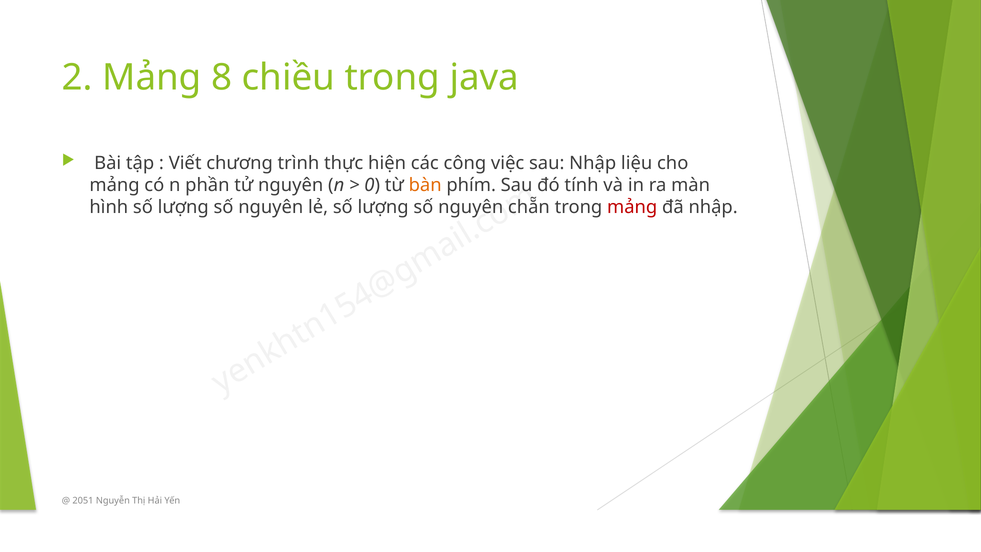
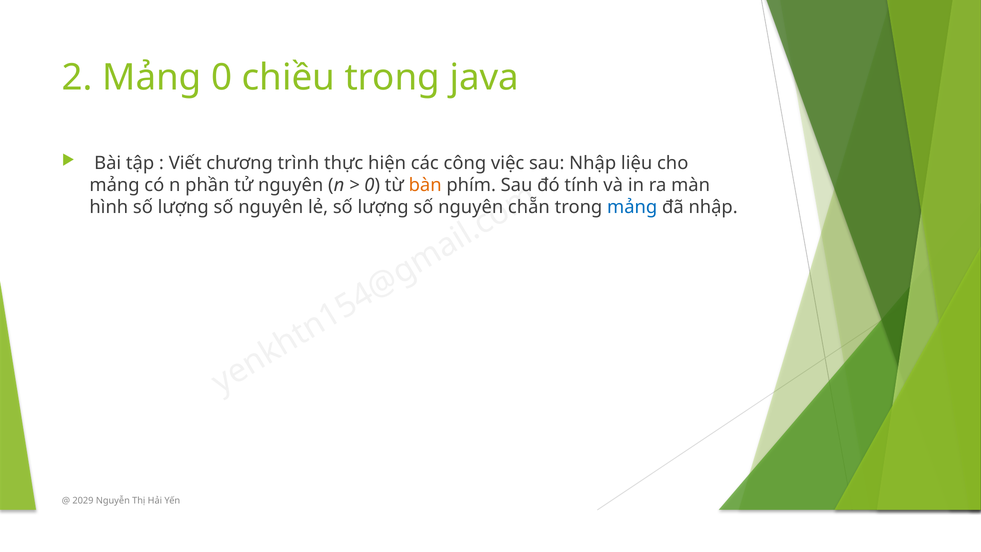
Mảng 8: 8 -> 0 (222, 77)
mảng colour: red -> blue (632, 207)
2051: 2051 -> 2029 (83, 501)
